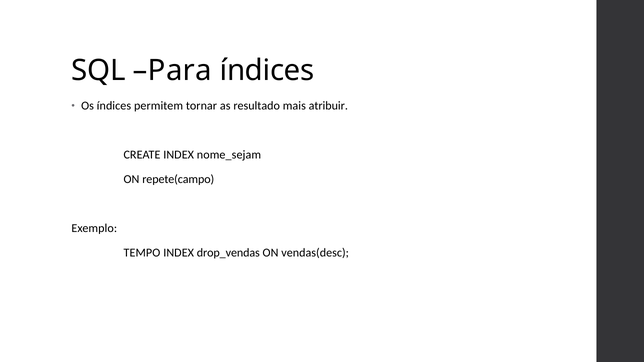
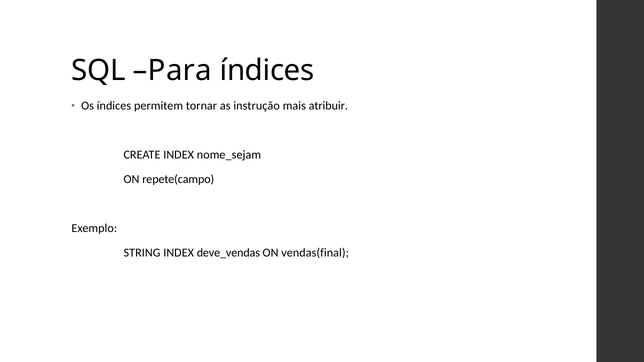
resultado: resultado -> instrução (257, 106)
TEMPO: TEMPO -> STRING (142, 253)
drop_vendas: drop_vendas -> deve_vendas (228, 253)
vendas(desc: vendas(desc -> vendas(final (315, 253)
